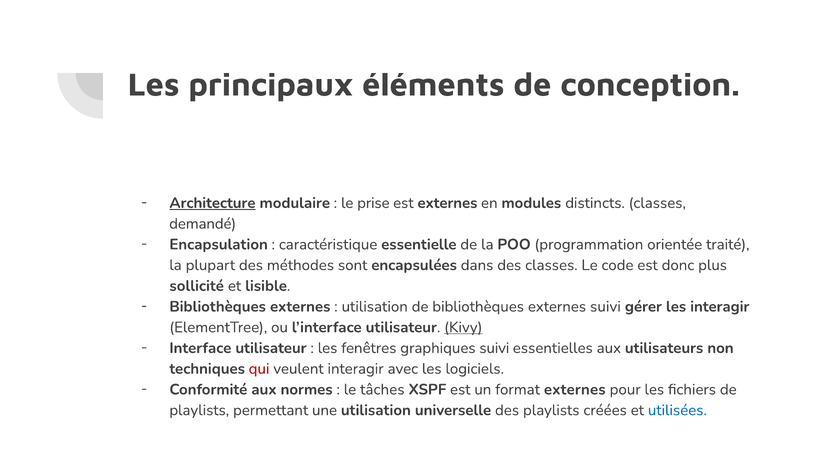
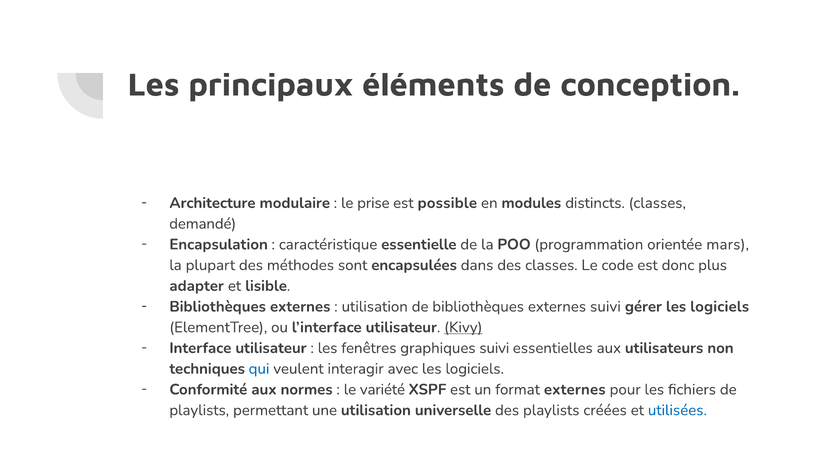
Architecture underline: present -> none (212, 203)
est externes: externes -> possible (447, 203)
traité: traité -> mars (728, 245)
sollicité: sollicité -> adapter (197, 286)
gérer les interagir: interagir -> logiciels (720, 307)
qui colour: red -> blue (259, 369)
tâches: tâches -> variété (382, 390)
